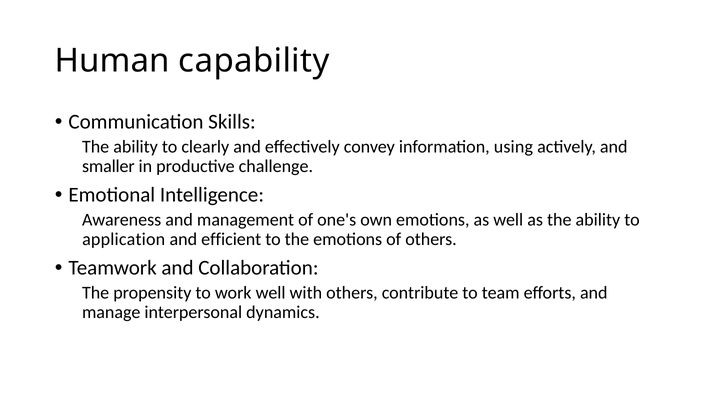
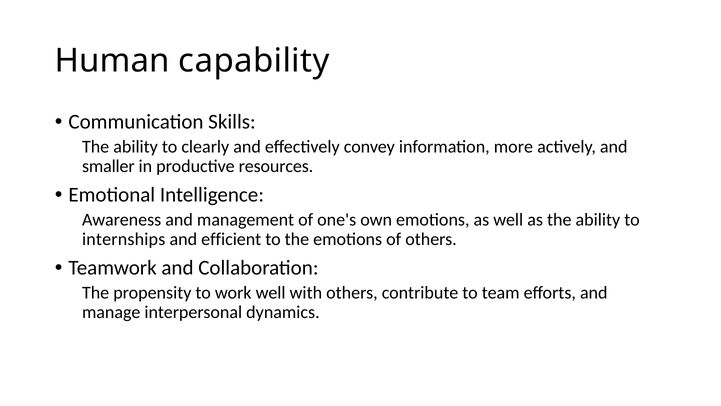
using: using -> more (513, 147)
challenge: challenge -> resources (276, 166)
application: application -> internships (124, 239)
